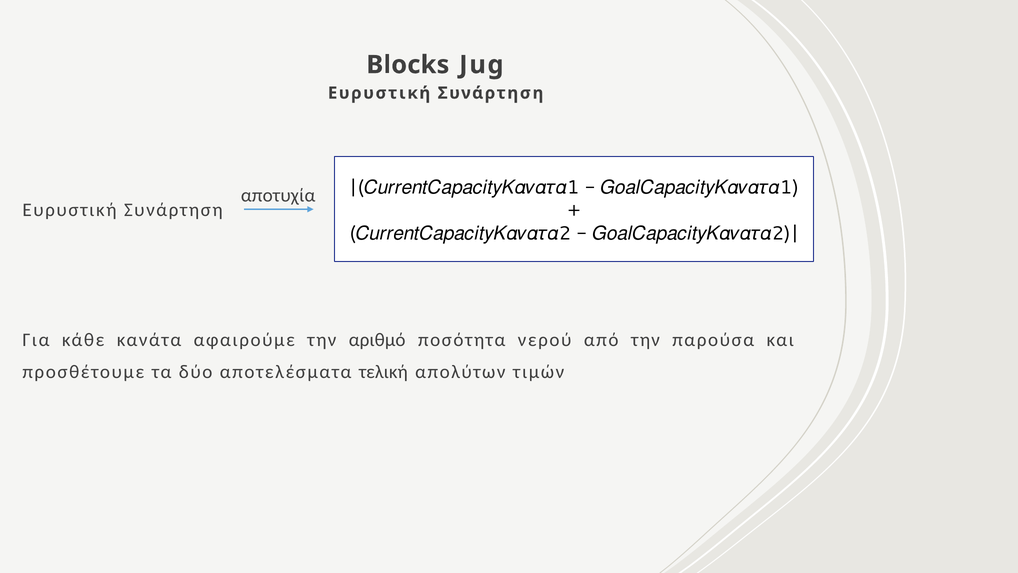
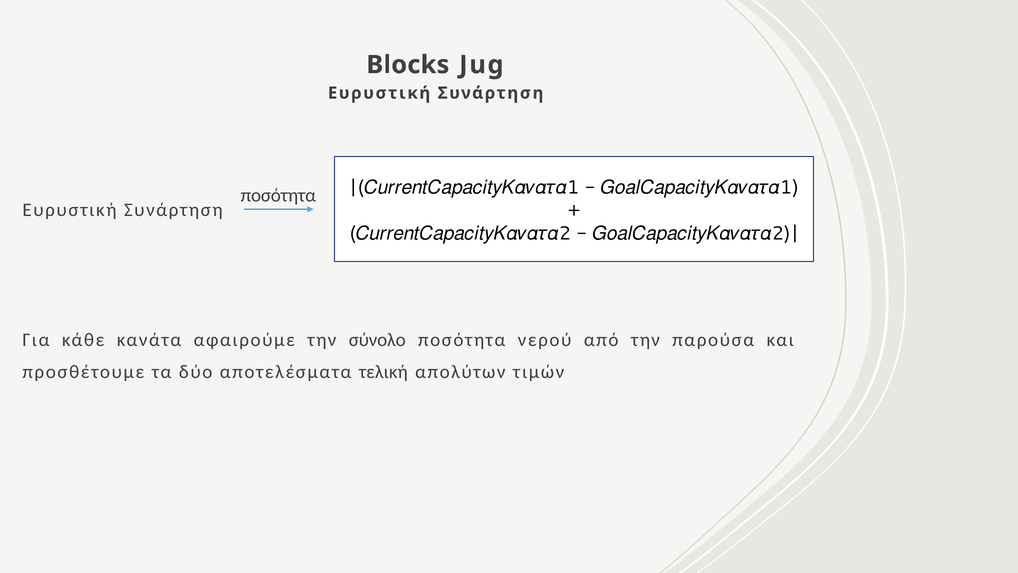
αποτυχία: αποτυχία -> ποσότητα (278, 195)
αριθμό: αριθμό -> σύνολο (377, 340)
